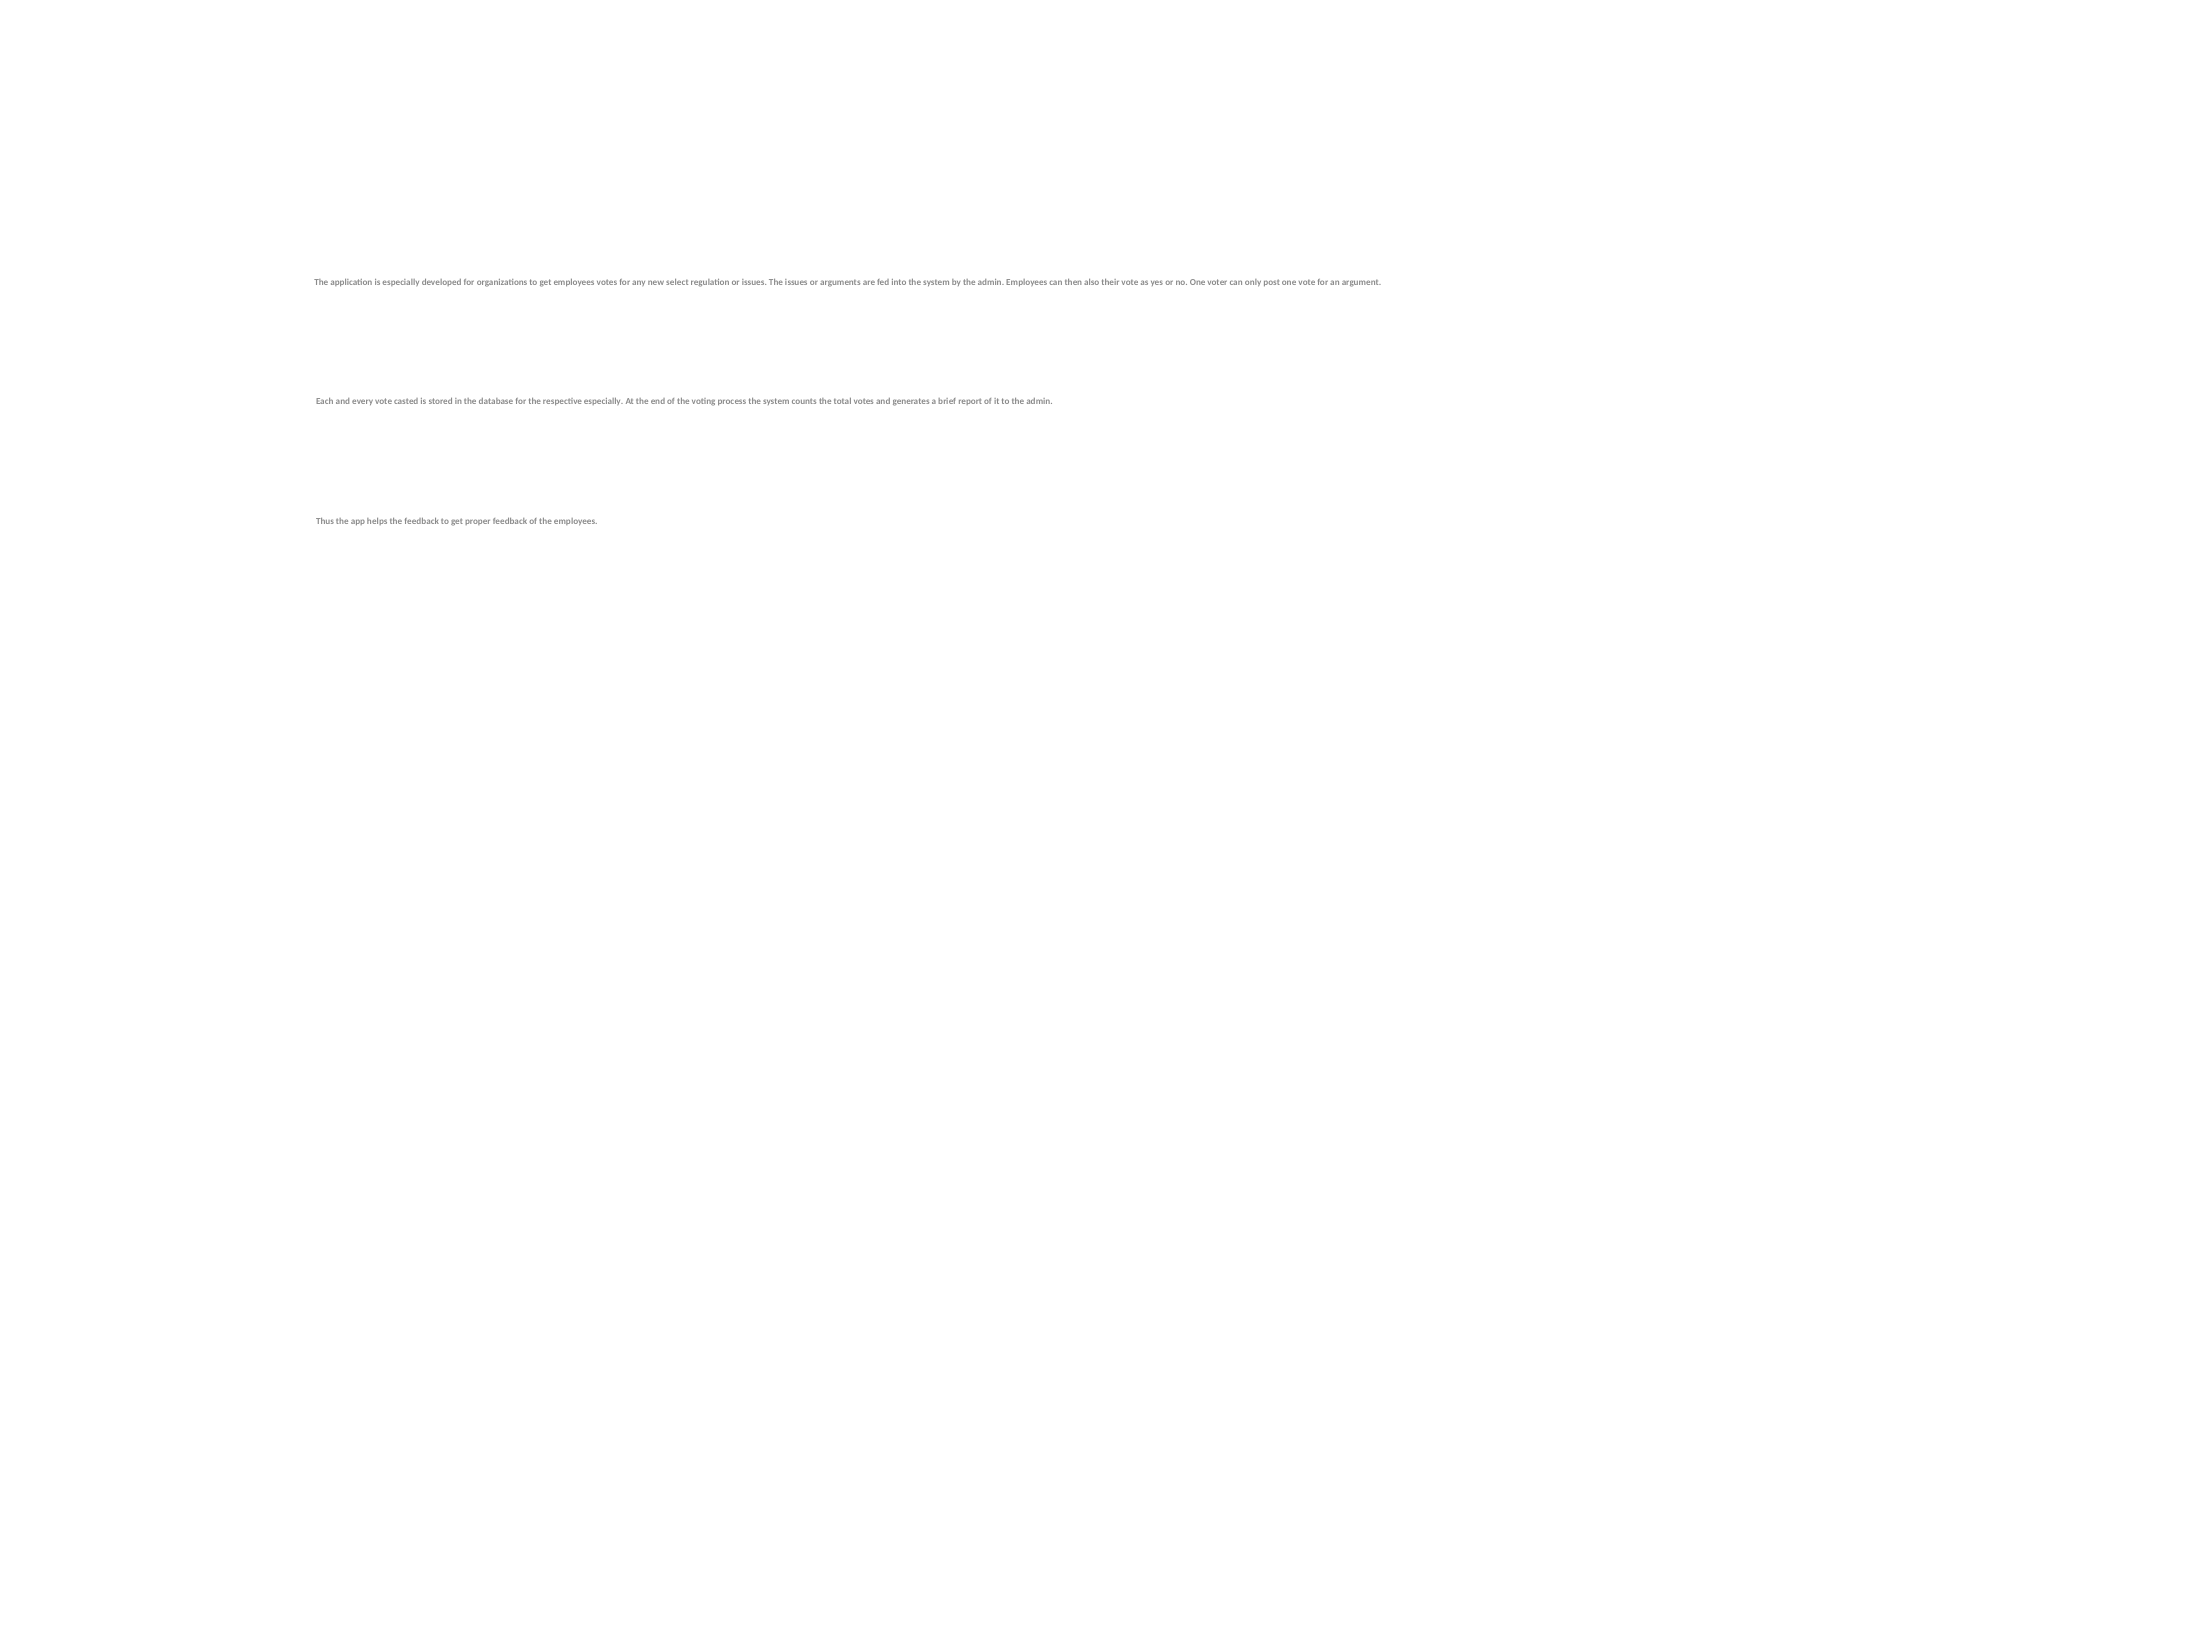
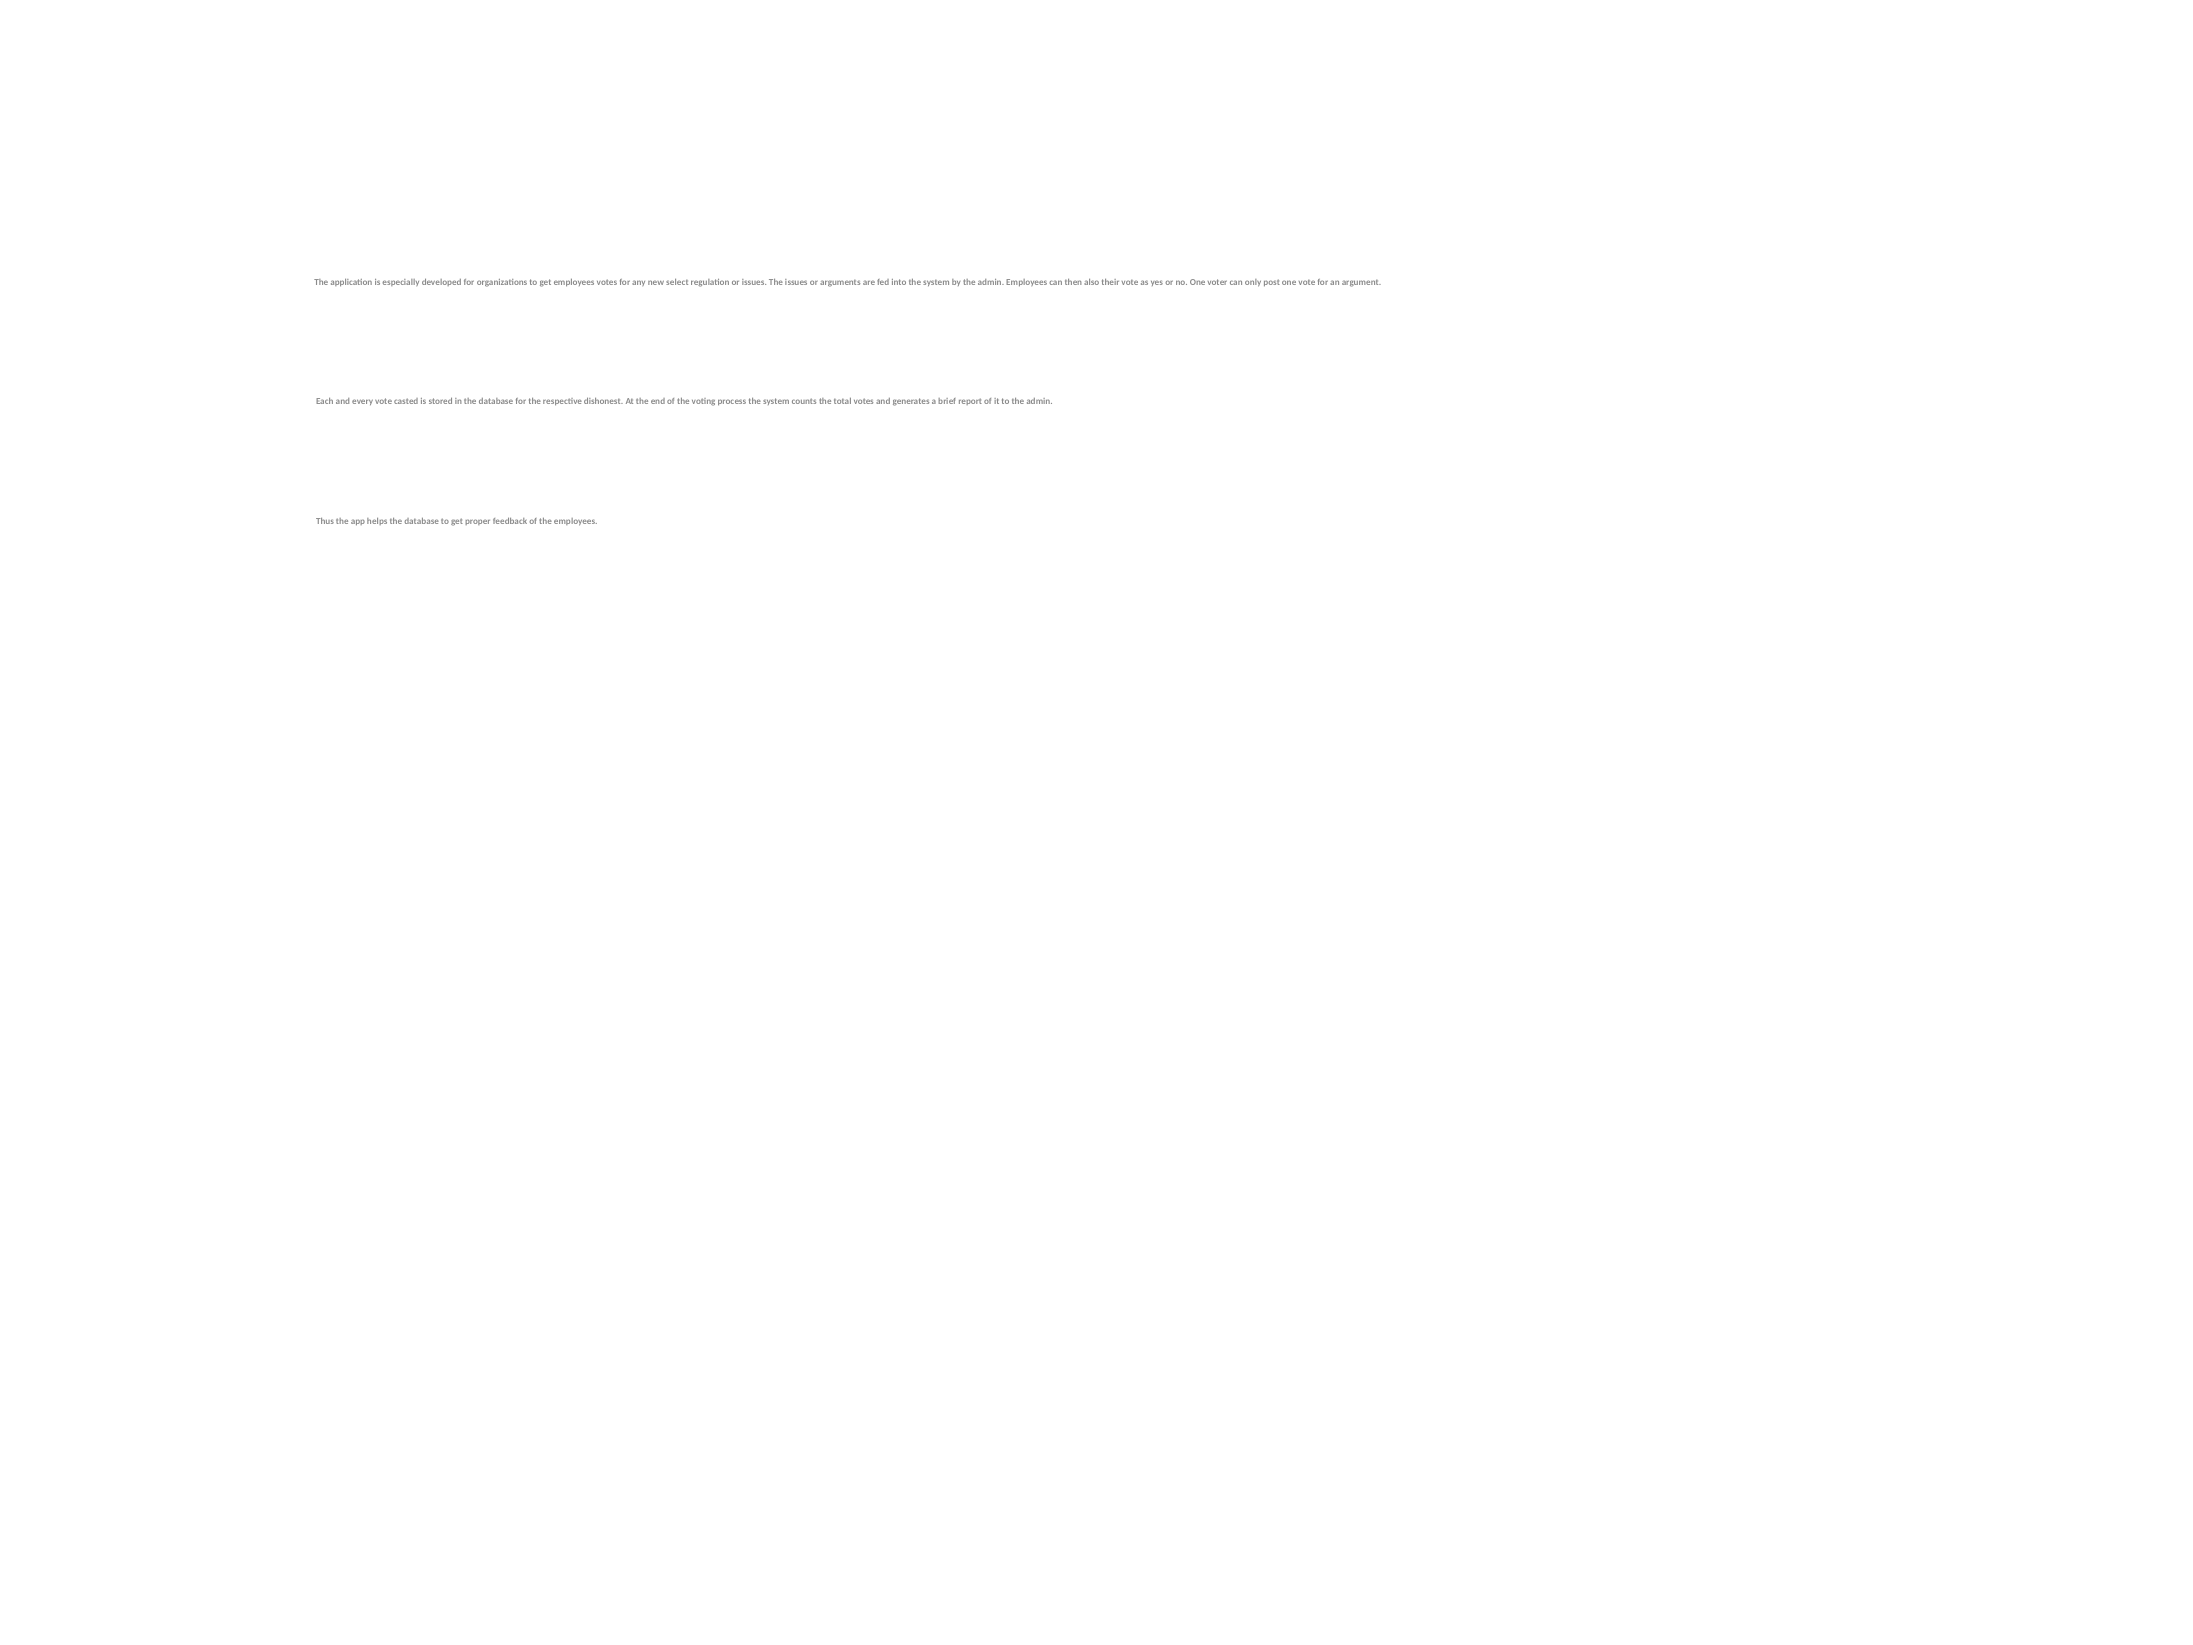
respective especially: especially -> dishonest (604, 402)
helps the feedback: feedback -> database (422, 521)
